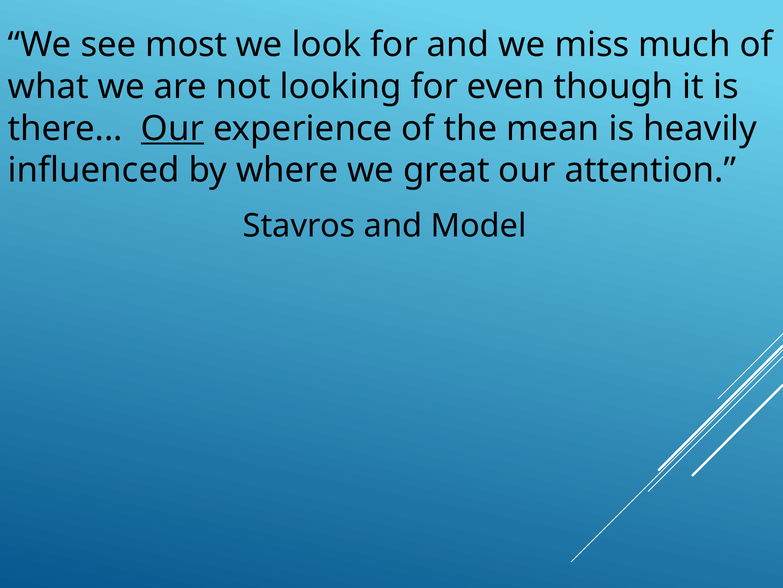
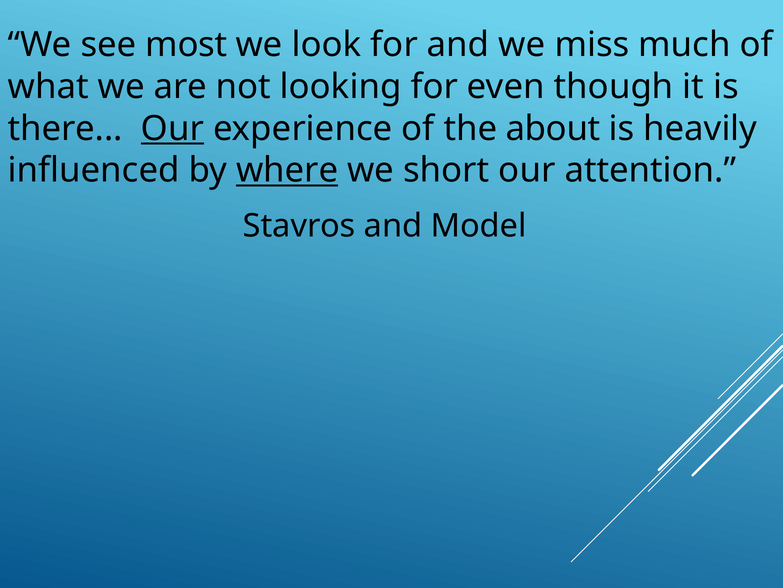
mean: mean -> about (553, 128)
where underline: none -> present (287, 170)
great: great -> short (446, 170)
